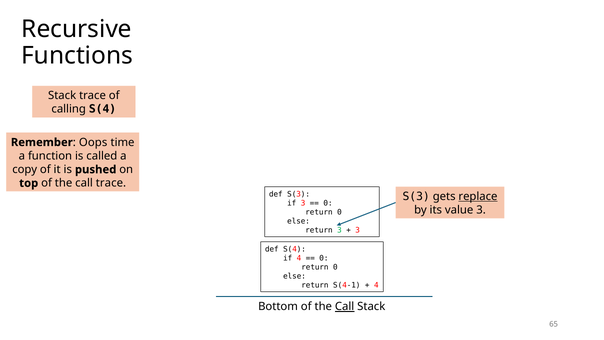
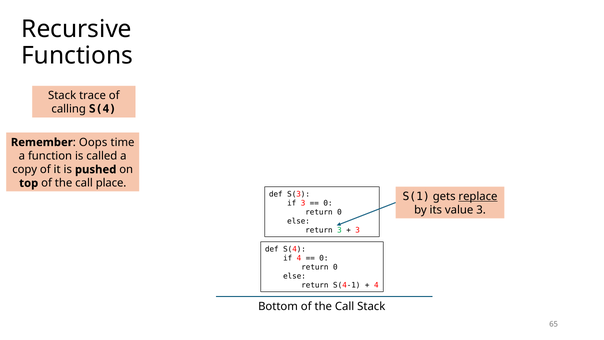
call trace: trace -> place (111, 183)
S(3: S(3 -> S(1 (416, 196)
Call underline: present -> none (345, 306)
